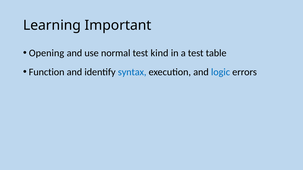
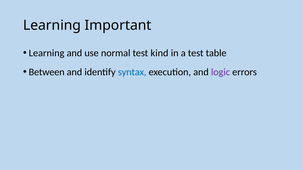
Opening: Opening -> Learning (47, 53)
Function: Function -> Between (47, 72)
logic colour: blue -> purple (221, 72)
